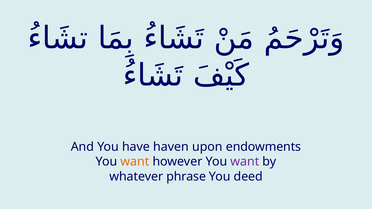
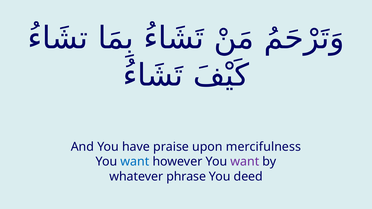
haven: haven -> praise (171, 147)
endowments: endowments -> mercifulness (263, 147)
want colour: orange -> blue (135, 162)
